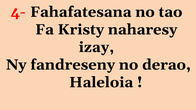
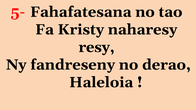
4-: 4- -> 5- (18, 12)
izay: izay -> resy (97, 47)
